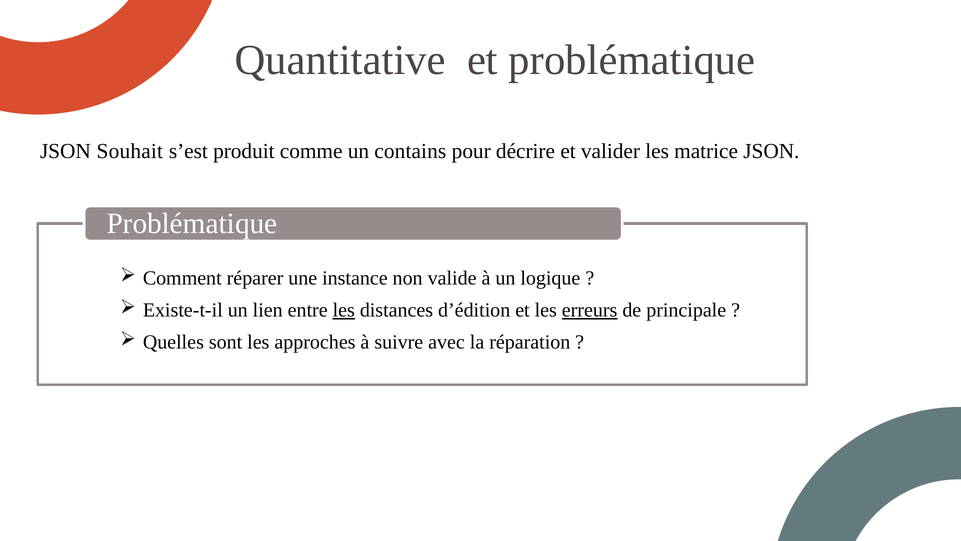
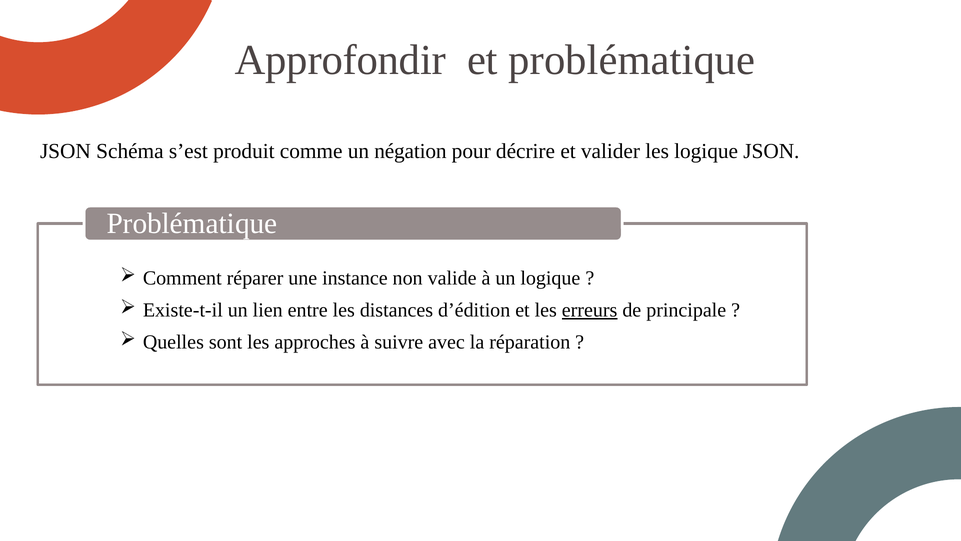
Quantitative: Quantitative -> Approfondir (340, 60)
Souhait: Souhait -> Schéma (130, 151)
contains: contains -> négation (410, 151)
les matrice: matrice -> logique (706, 151)
les underline: present -> none (344, 310)
